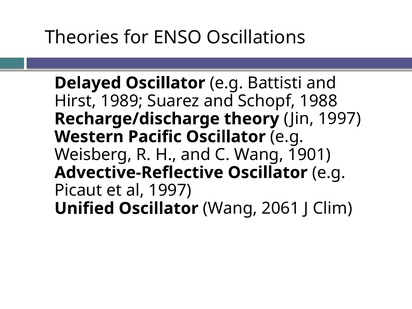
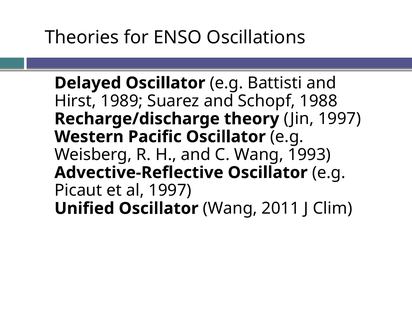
1901: 1901 -> 1993 (309, 155)
2061: 2061 -> 2011 (281, 208)
